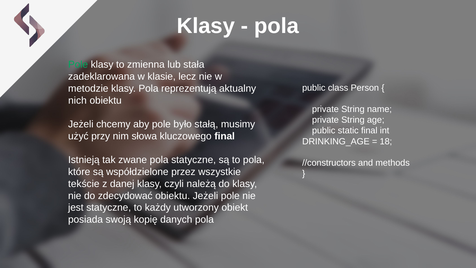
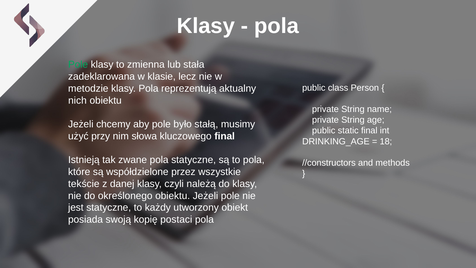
zdecydować: zdecydować -> określonego (125, 196)
danych: danych -> postaci (176, 219)
